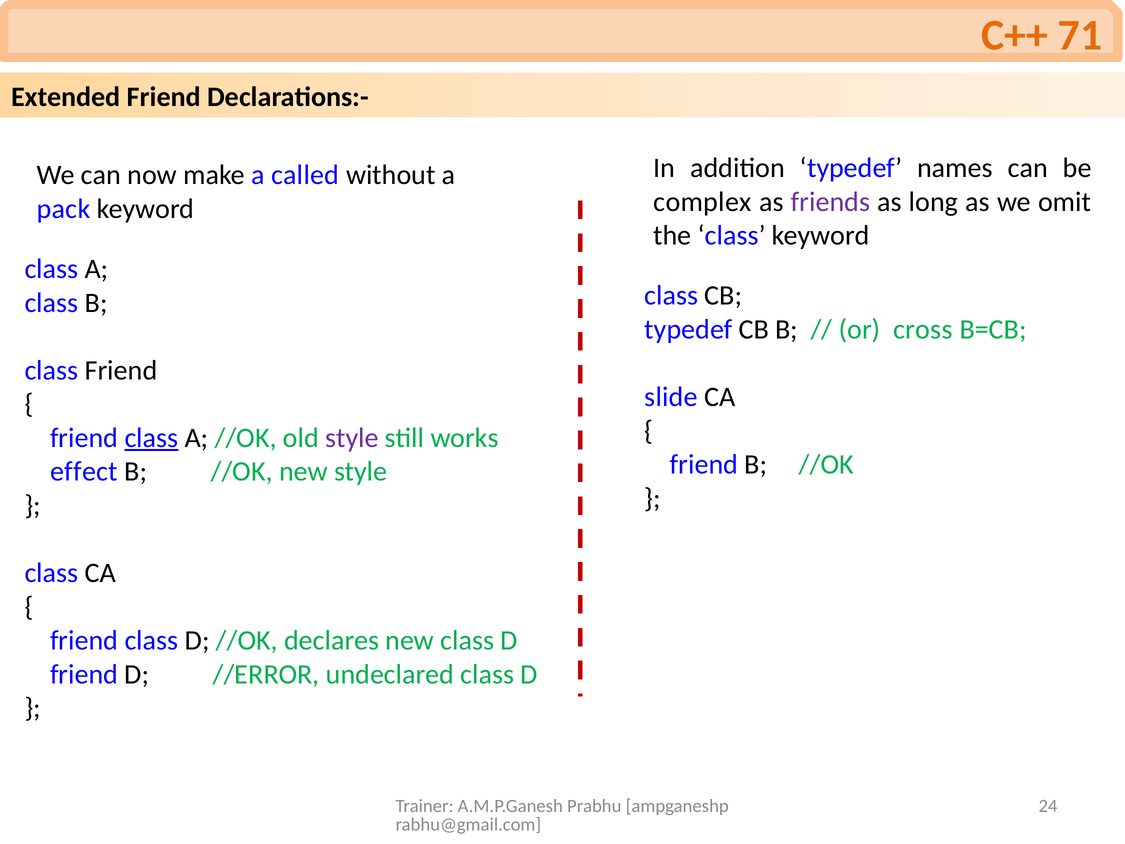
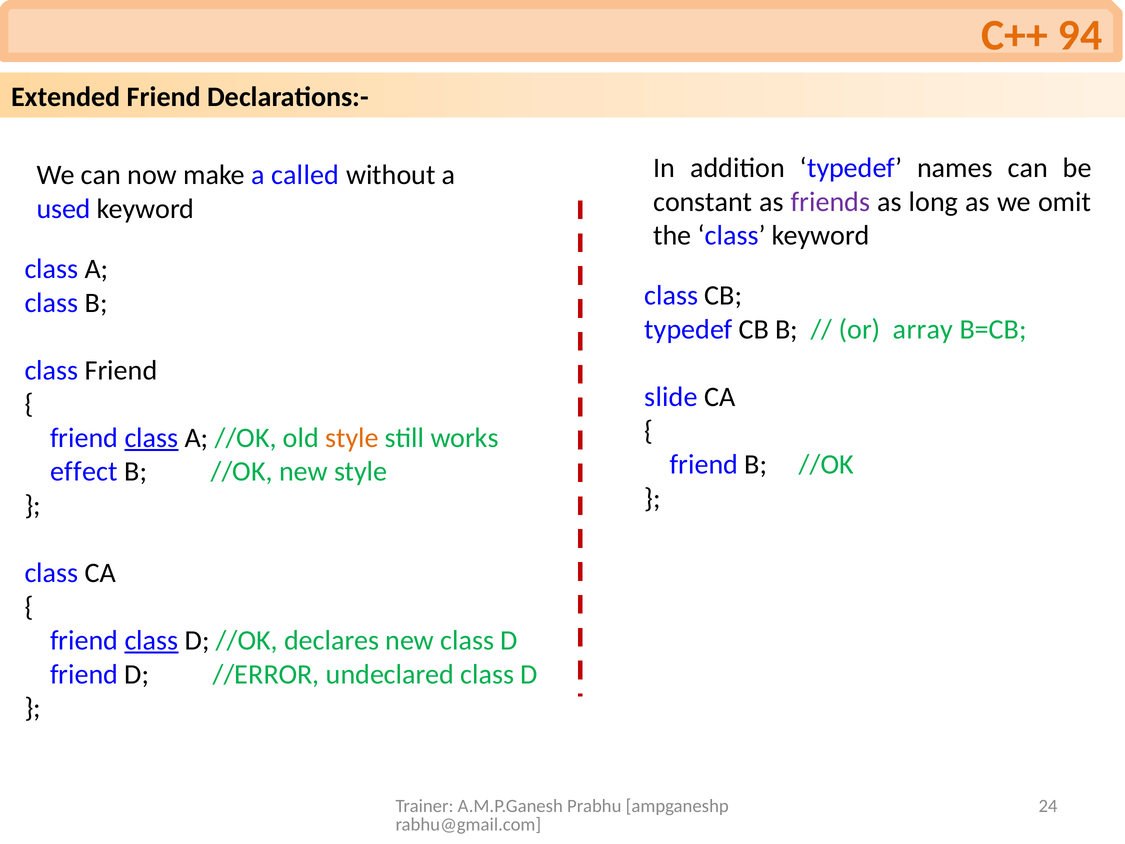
71: 71 -> 94 (1080, 35)
complex: complex -> constant (703, 202)
pack: pack -> used (64, 209)
cross: cross -> array (923, 329)
style colour: purple -> orange (352, 438)
class underline: none -> present (151, 640)
